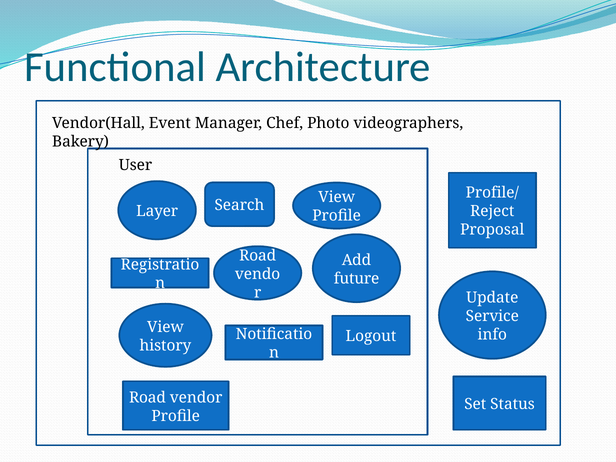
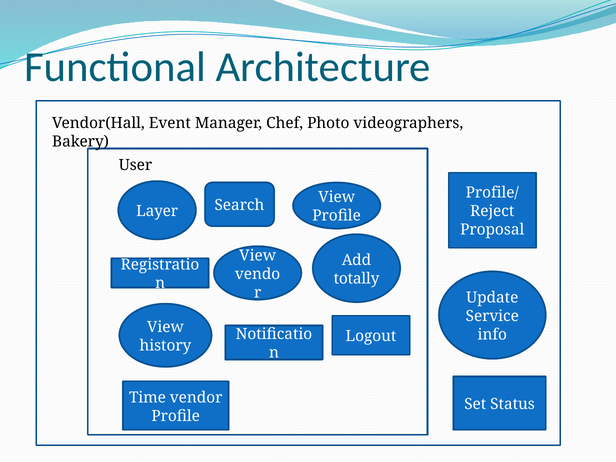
Road: Road -> View (258, 256)
future: future -> totally (357, 278)
Road: Road -> Time (147, 397)
